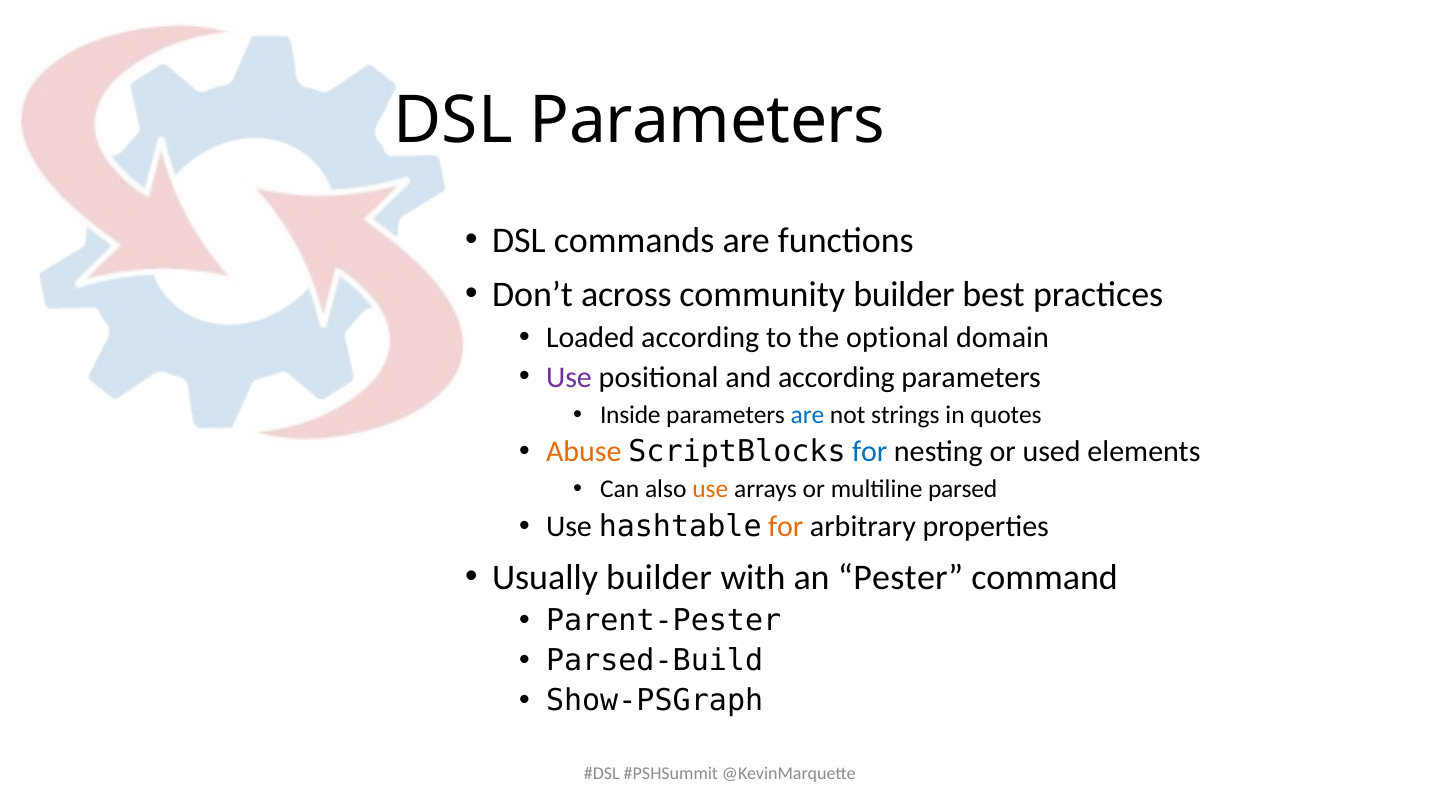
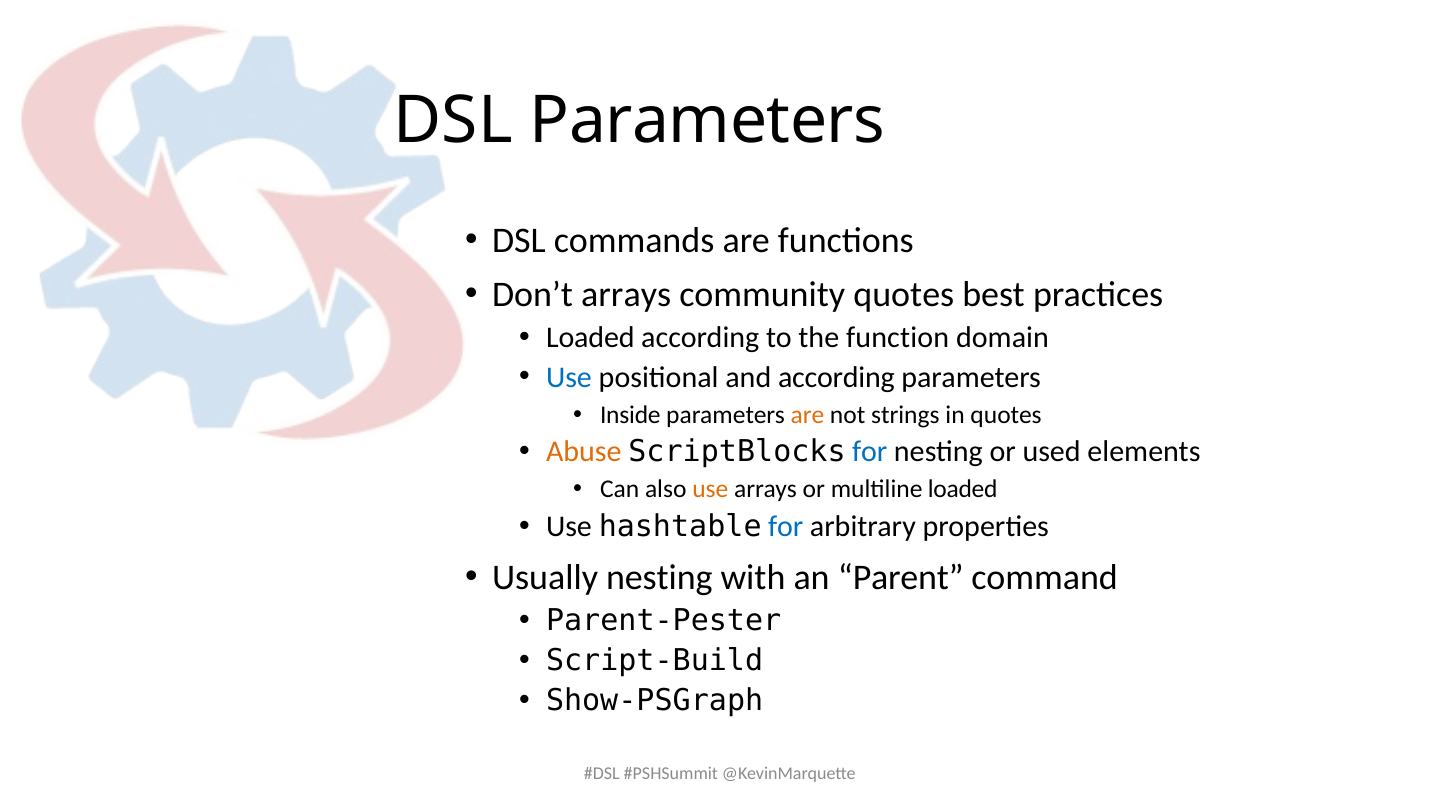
Don’t across: across -> arrays (626, 294)
community builder: builder -> quotes (904, 294)
optional: optional -> function (898, 337)
Use colour: purple -> blue (569, 377)
are colour: blue -> orange (807, 415)
multiline parsed: parsed -> loaded (963, 490)
for colour: orange -> blue (786, 527)
Usually builder: builder -> nesting (659, 578)
Pester: Pester -> Parent (901, 578)
Parsed-Build: Parsed-Build -> Script-Build (655, 661)
